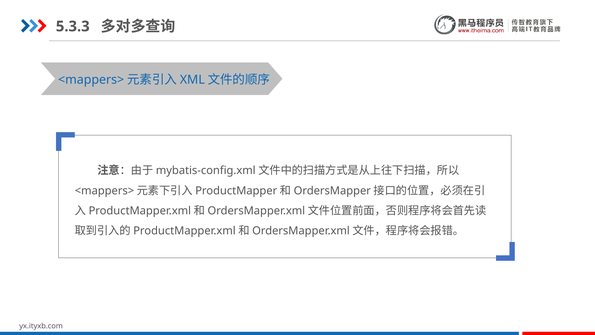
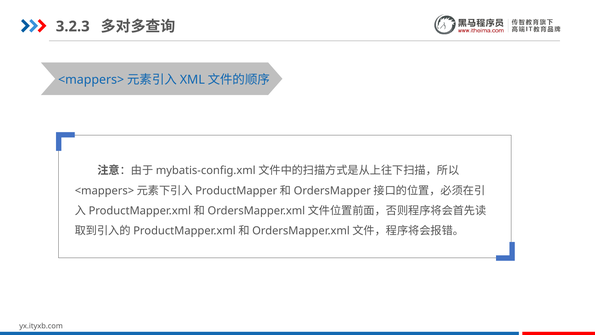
5.3.3: 5.3.3 -> 3.2.3 (73, 26)
